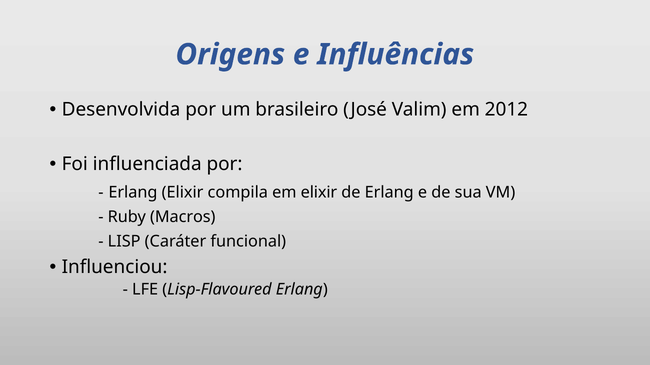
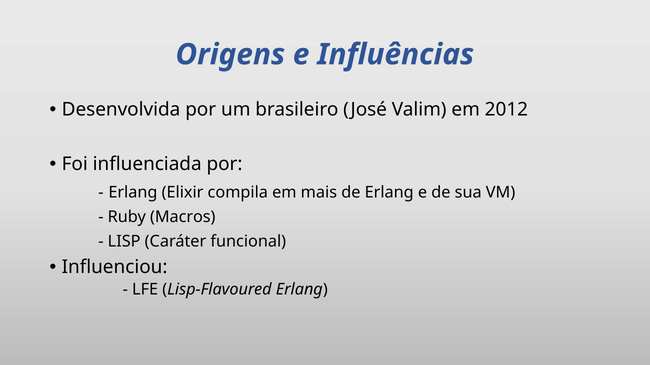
em elixir: elixir -> mais (319, 193)
